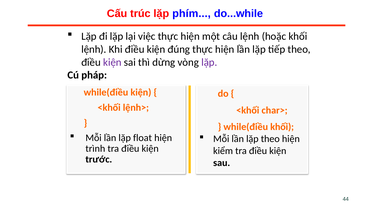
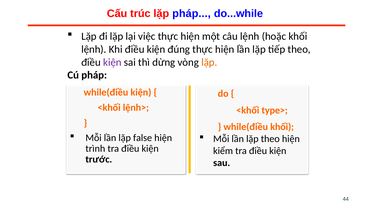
lặp phím: phím -> pháp (191, 13)
lặp colour: purple -> orange (209, 62)
char>: char> -> type> (275, 110)
float: float -> false (143, 138)
